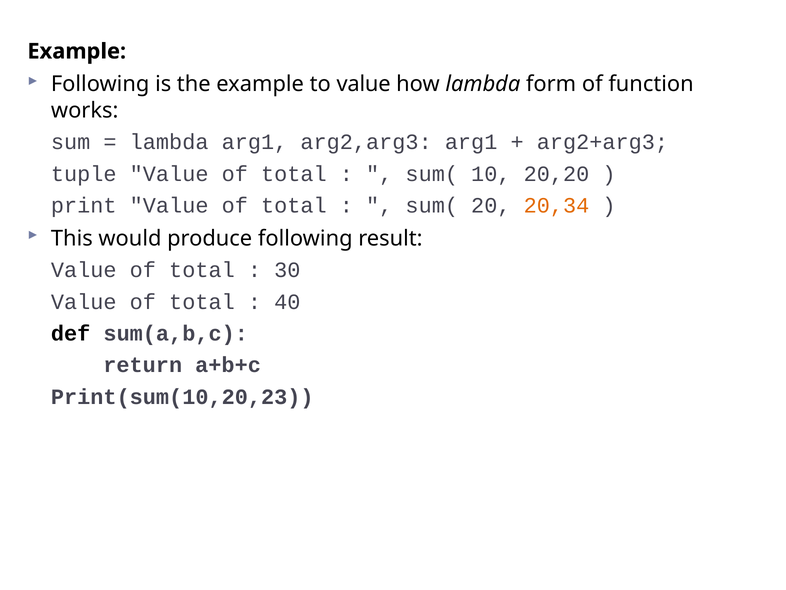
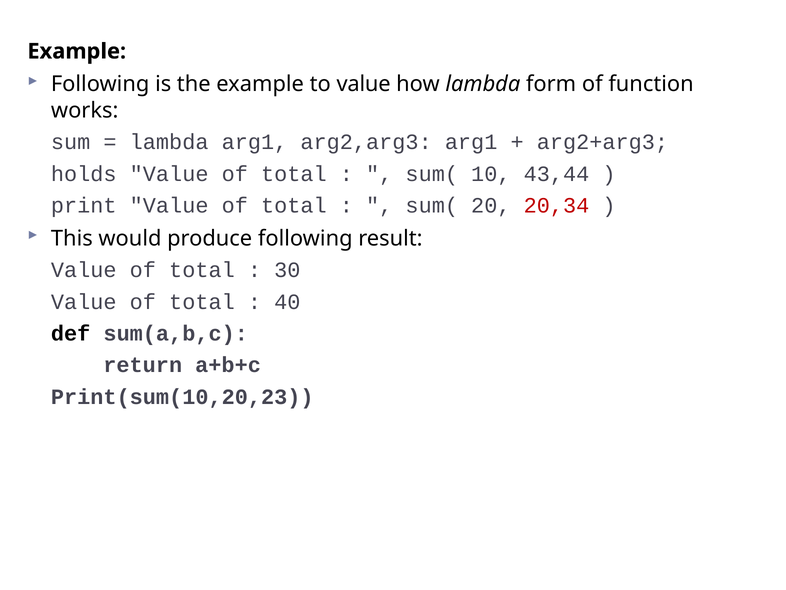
tuple: tuple -> holds (84, 174)
20,20: 20,20 -> 43,44 (556, 174)
20,34 colour: orange -> red (556, 205)
